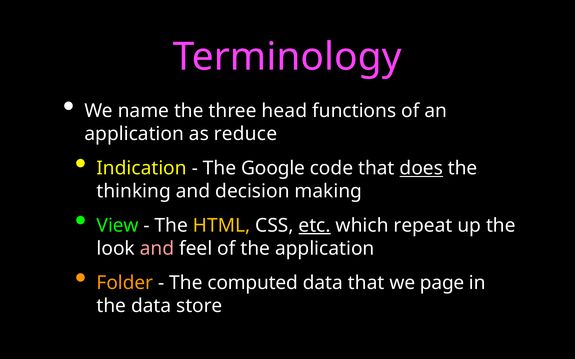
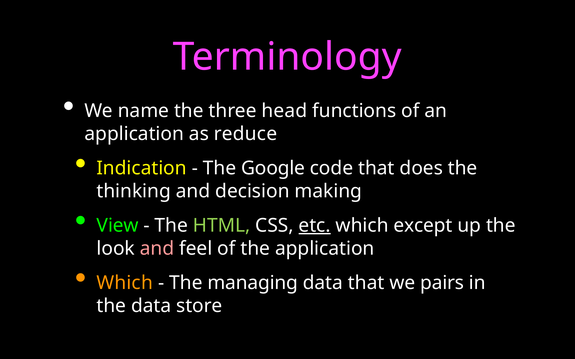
does underline: present -> none (421, 168)
HTML colour: yellow -> light green (222, 226)
repeat: repeat -> except (423, 226)
Folder: Folder -> Which (125, 283)
computed: computed -> managing (253, 283)
page: page -> pairs (442, 283)
